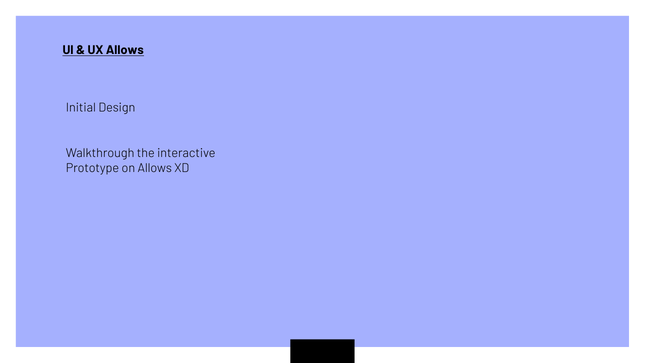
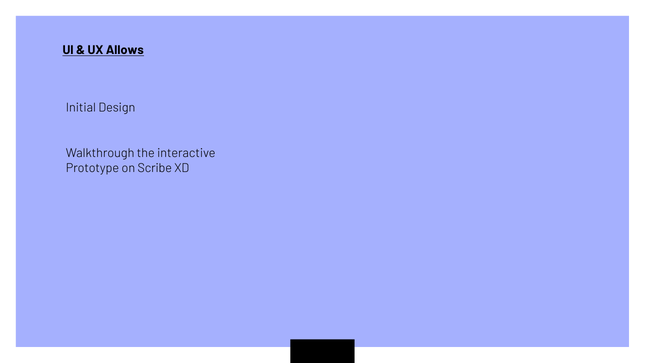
on Allows: Allows -> Scribe (155, 168)
